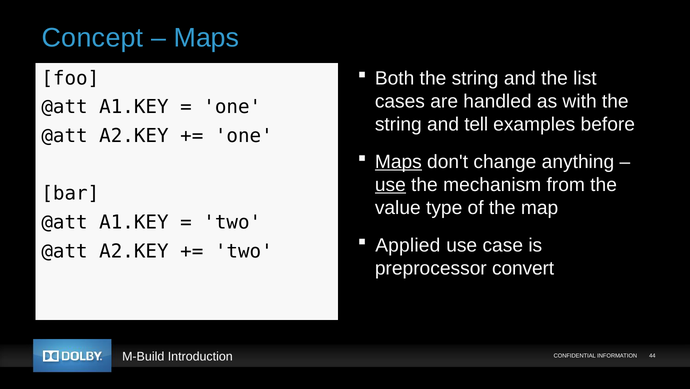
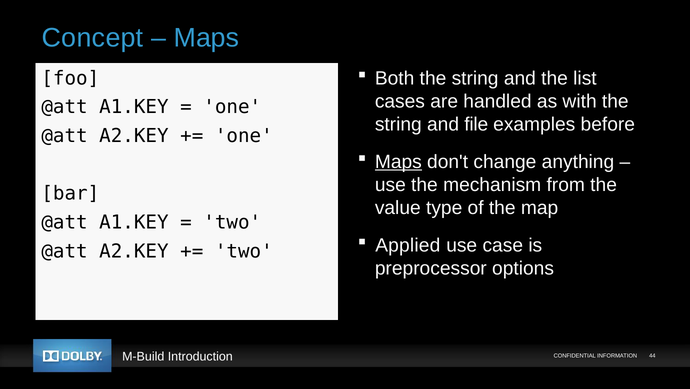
tell: tell -> file (476, 124)
use underline: present -> none (390, 185)
convert: convert -> options (523, 268)
